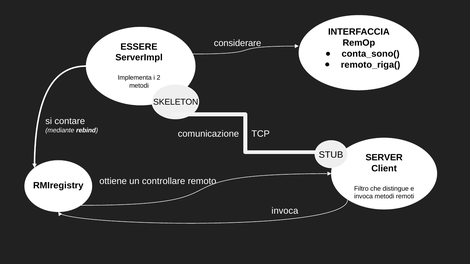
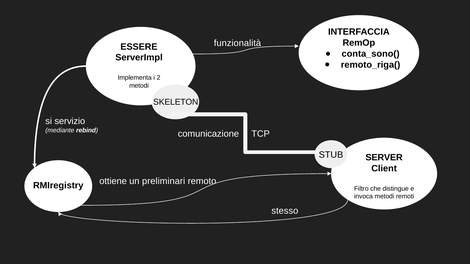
considerare: considerare -> funzionalità (237, 43)
contare: contare -> servizio (70, 121)
controllare: controllare -> preliminari (164, 181)
invoca: invoca -> stesso (285, 211)
